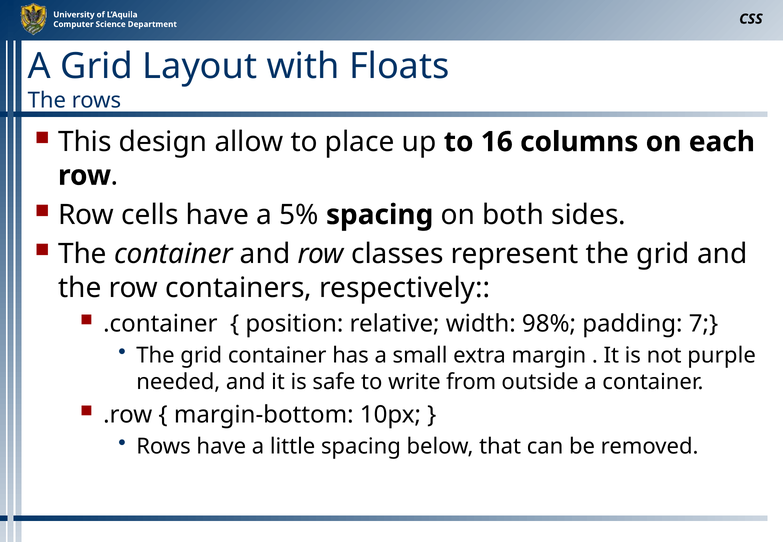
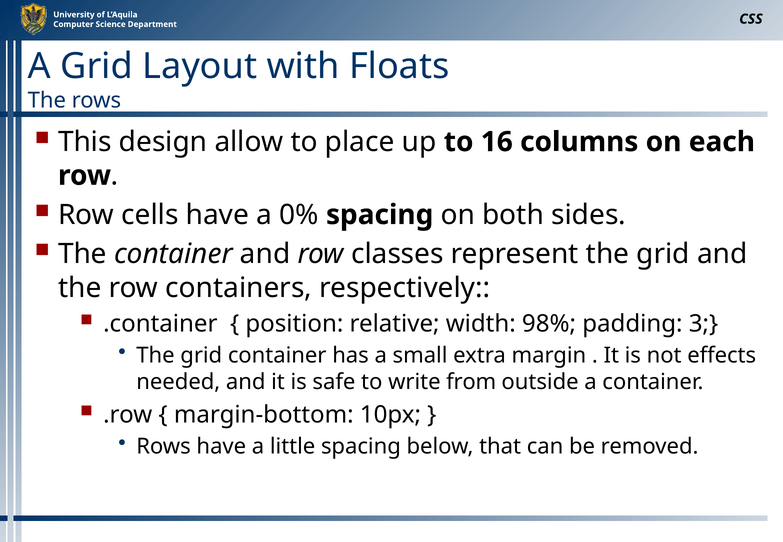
5%: 5% -> 0% (299, 215)
7: 7 -> 3 (704, 324)
purple: purple -> effects (722, 356)
